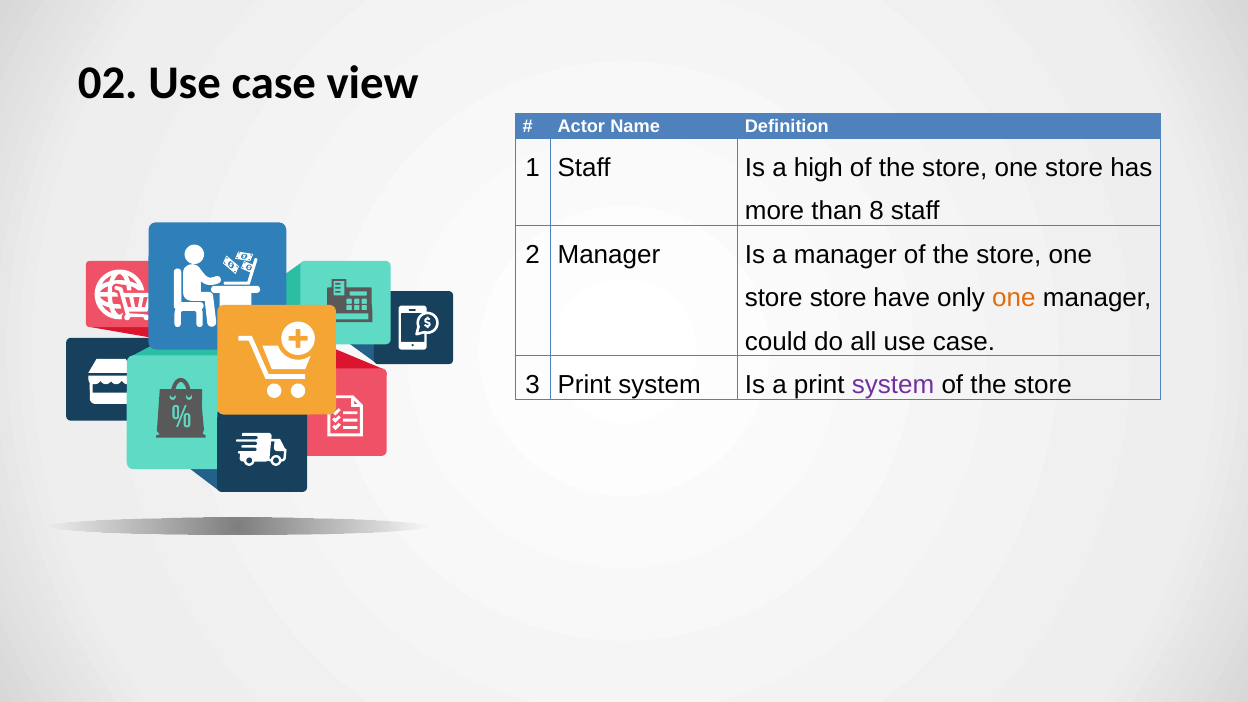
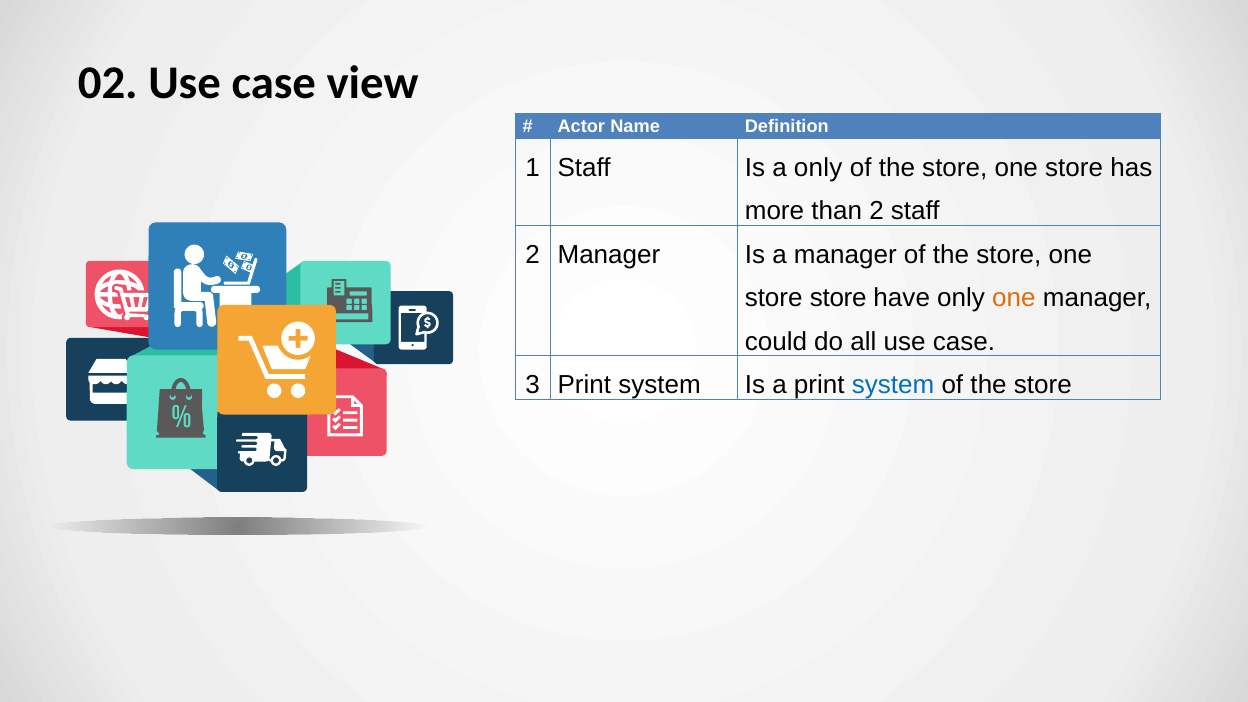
a high: high -> only (818, 168)
than 8: 8 -> 2 (876, 211)
system colour: purple -> blue (893, 385)
